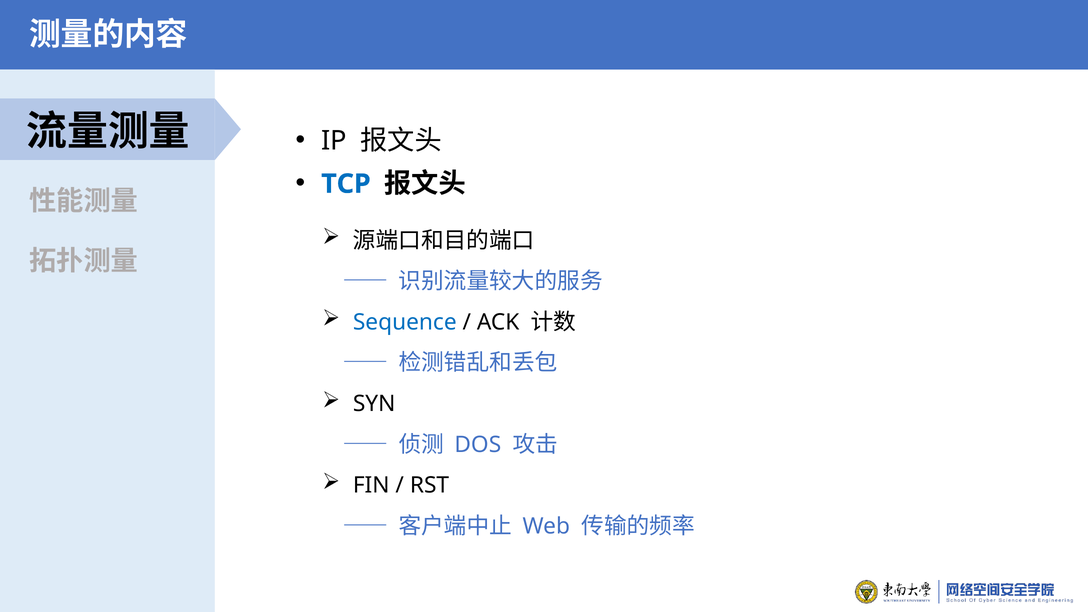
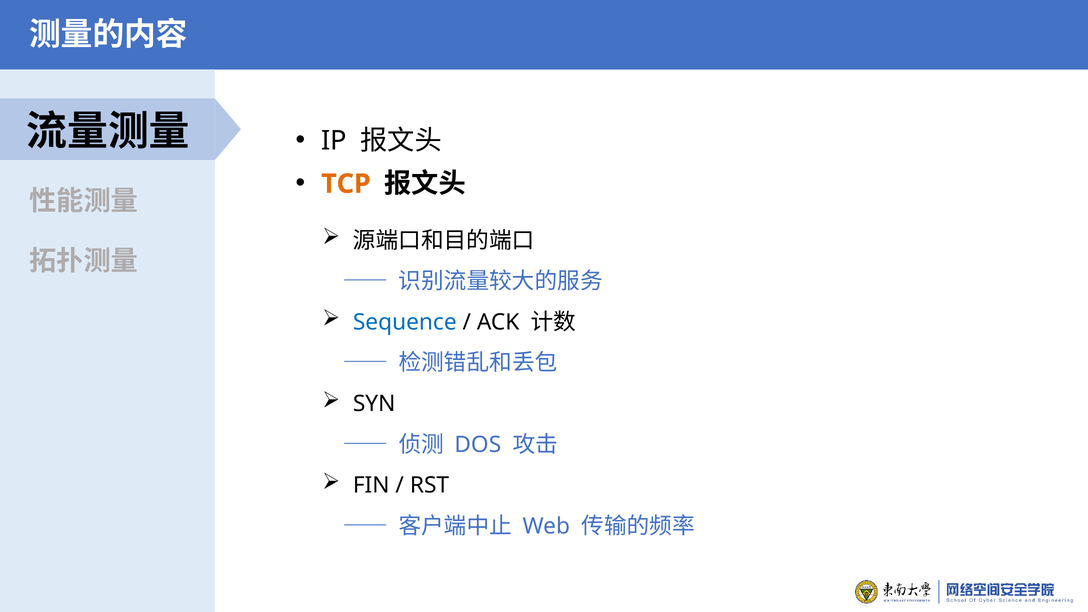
TCP colour: blue -> orange (346, 184)
